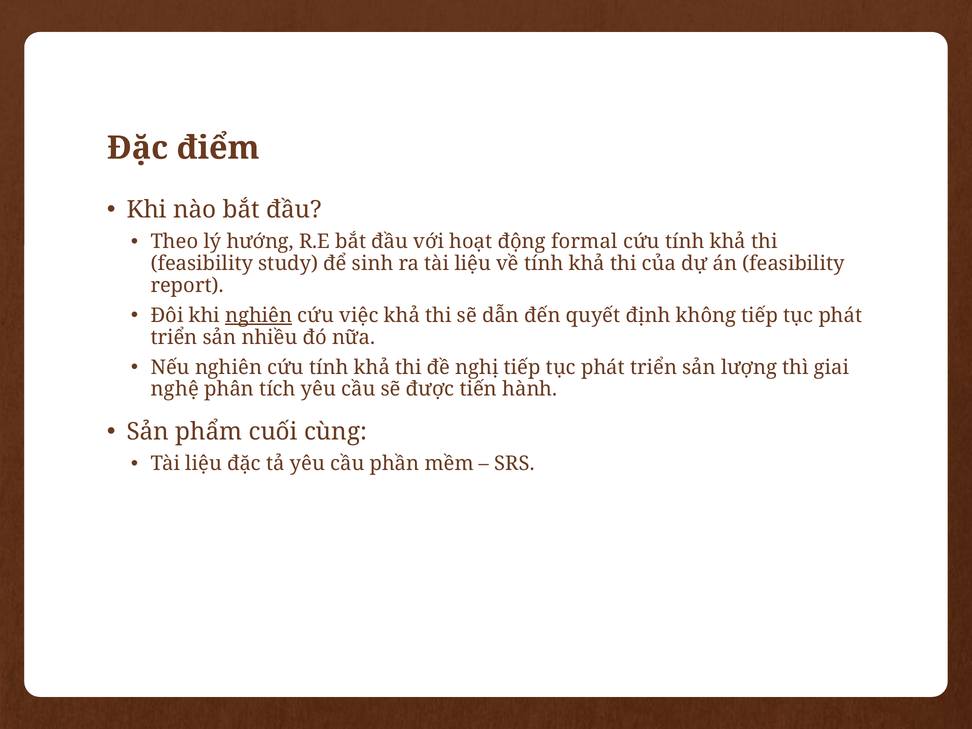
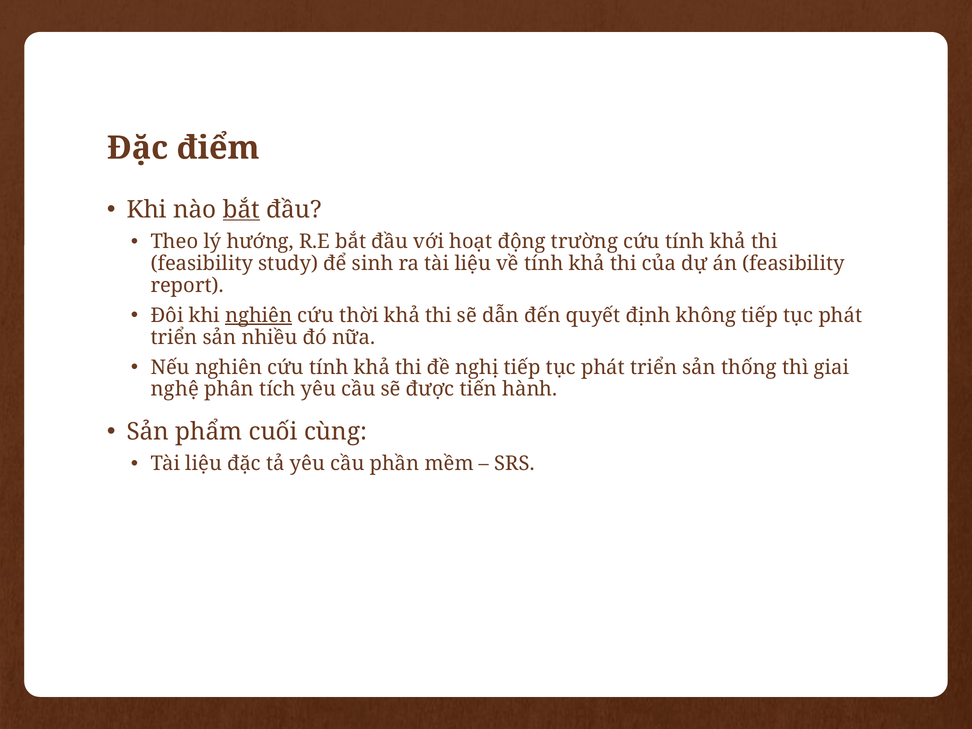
bắt underline: none -> present (241, 210)
formal: formal -> trường (584, 242)
việc: việc -> thời (359, 315)
lượng: lượng -> thống (749, 367)
